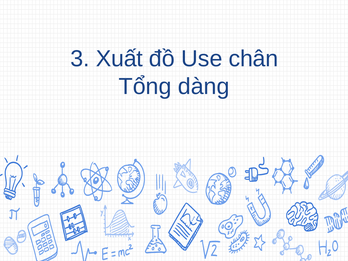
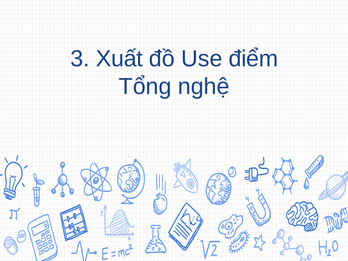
chân: chân -> điểm (253, 59)
dàng: dàng -> nghệ (204, 87)
